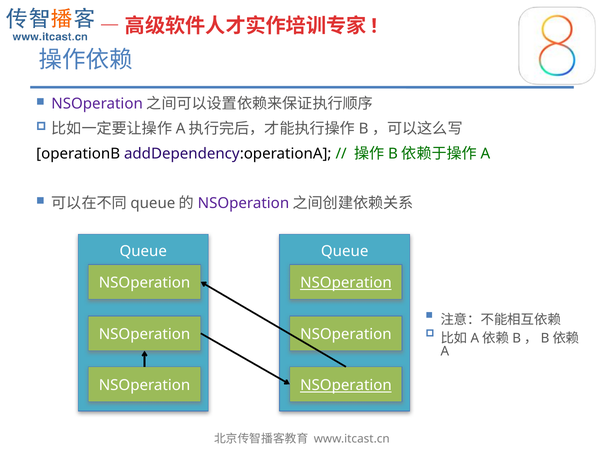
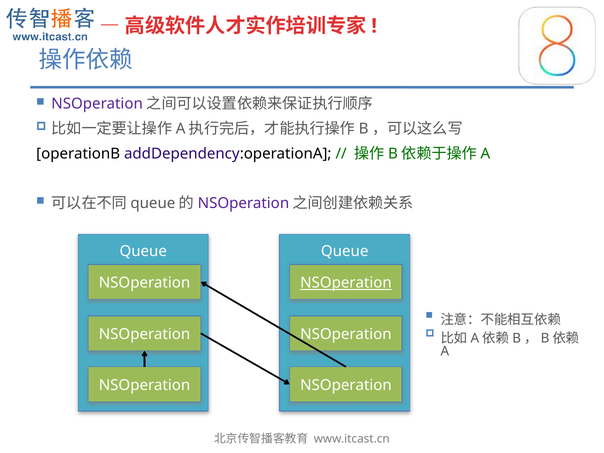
NSOperation underline: present -> none (346, 385)
